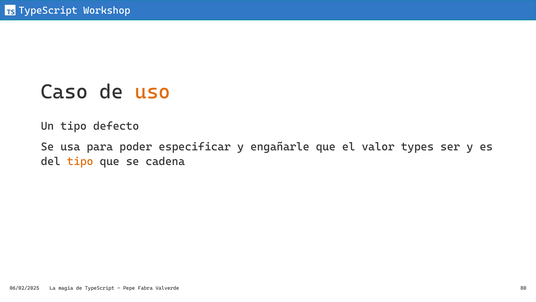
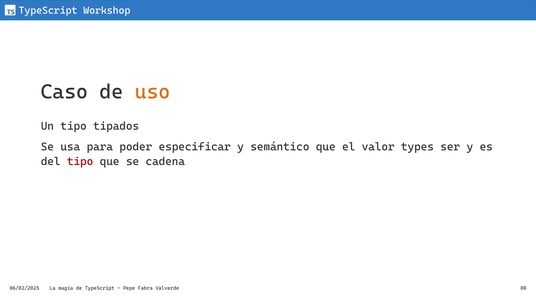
defecto: defecto -> tipados (116, 126)
engañarle: engañarle -> semántico (280, 146)
tipo colour: orange -> red (80, 161)
